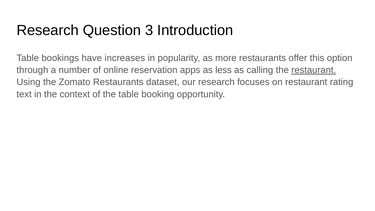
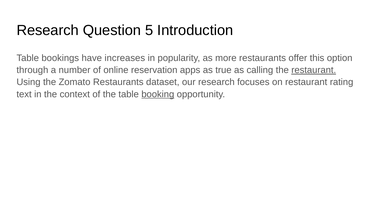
3: 3 -> 5 (149, 30)
less: less -> true (223, 70)
booking underline: none -> present (158, 94)
